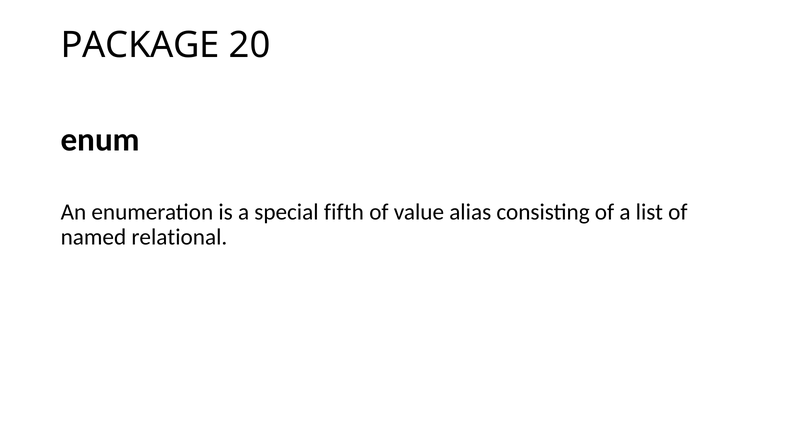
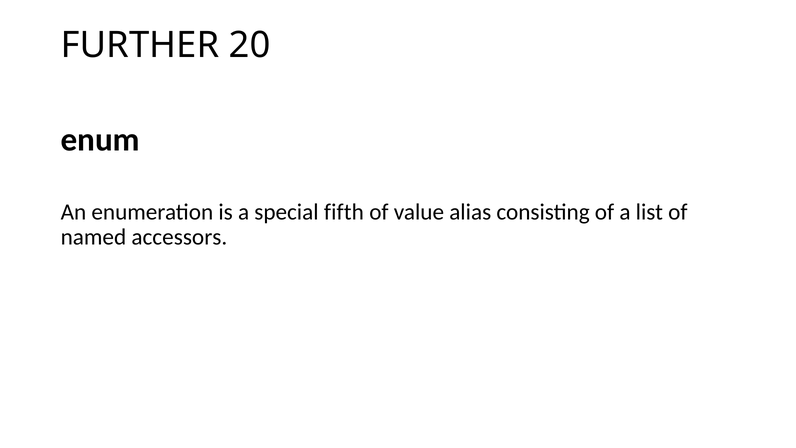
PACKAGE: PACKAGE -> FURTHER (140, 45)
relational: relational -> accessors (179, 237)
